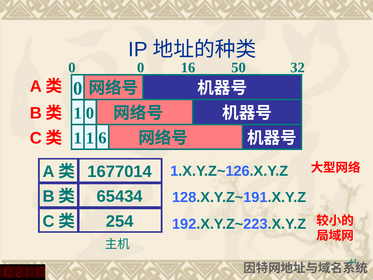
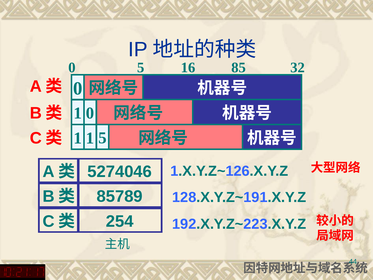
0: 0 -> 5 (141, 68)
50: 50 -> 85 (239, 68)
1 6: 6 -> 5 (103, 138)
1677014: 1677014 -> 5274046 (120, 171)
65434: 65434 -> 85789 (120, 196)
